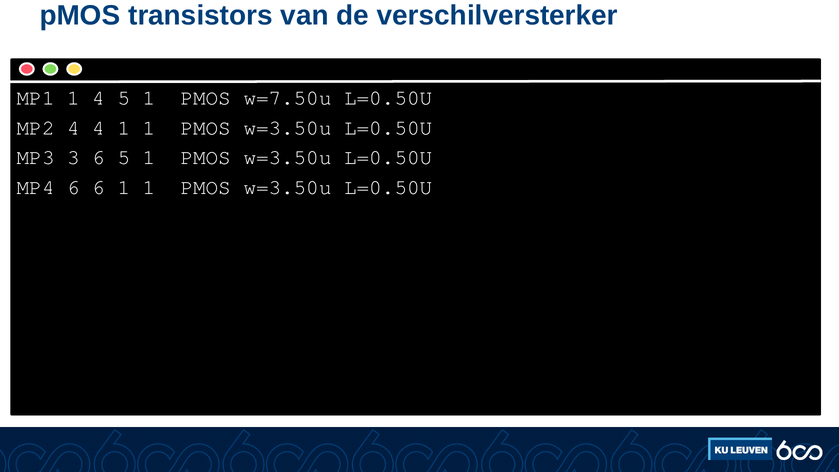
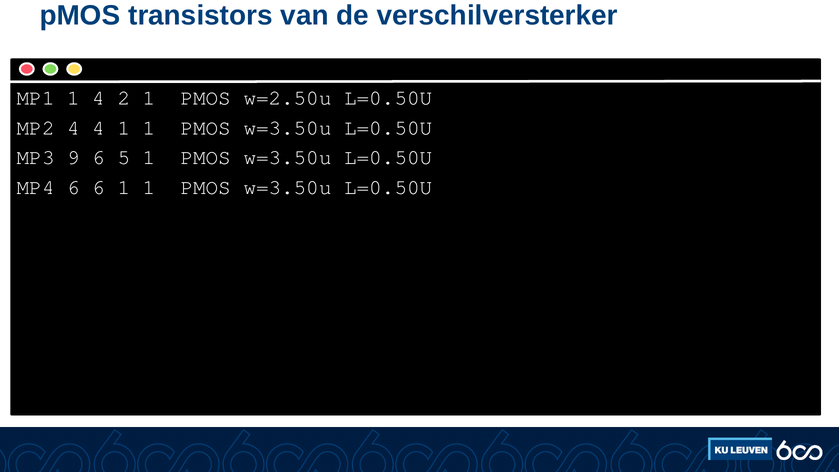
4 5: 5 -> 2 (124, 98)
w=7.50u: w=7.50u -> w=2.50u (288, 98)
3: 3 -> 9 (74, 157)
